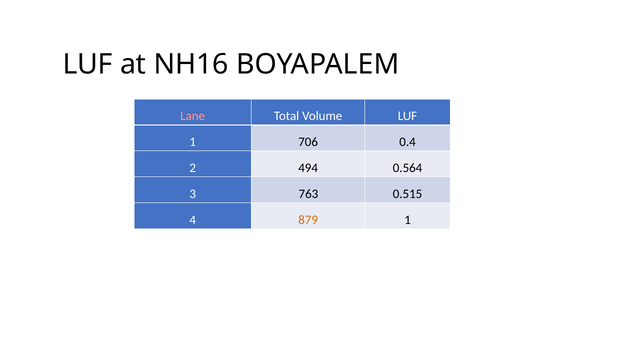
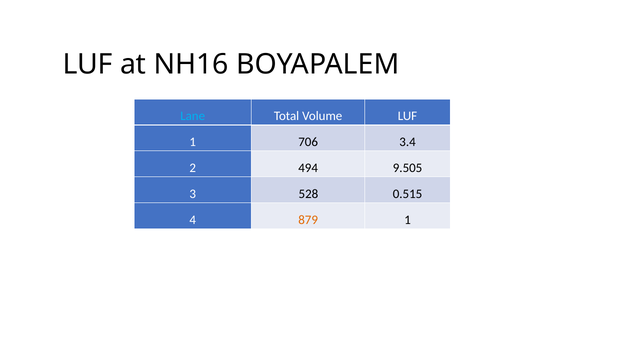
Lane colour: pink -> light blue (193, 116)
0.4: 0.4 -> 3.4 (408, 142)
0.564: 0.564 -> 9.505 (408, 168)
763: 763 -> 528 (308, 194)
